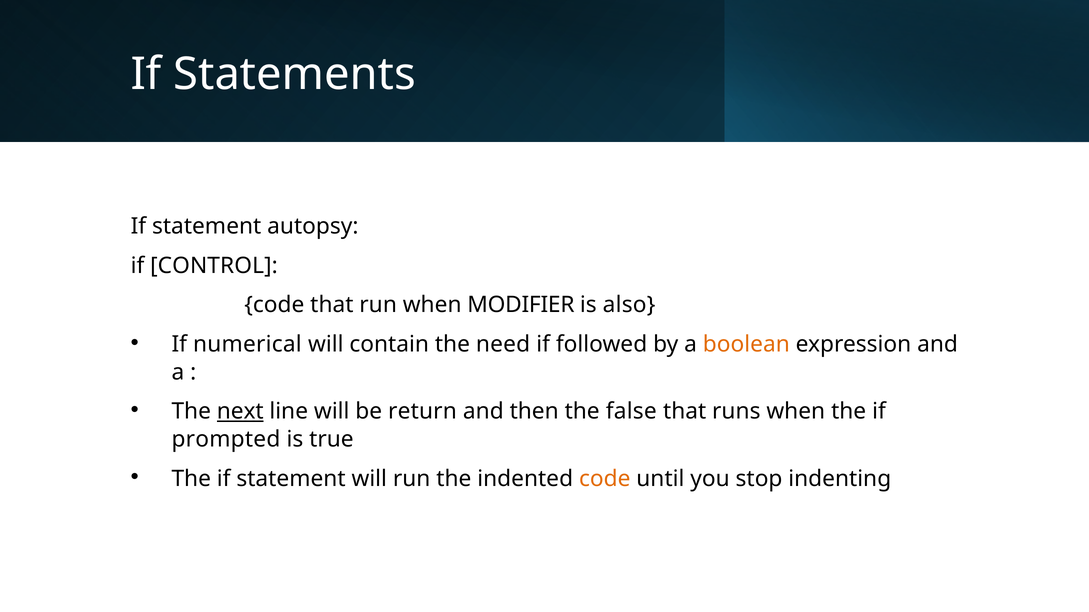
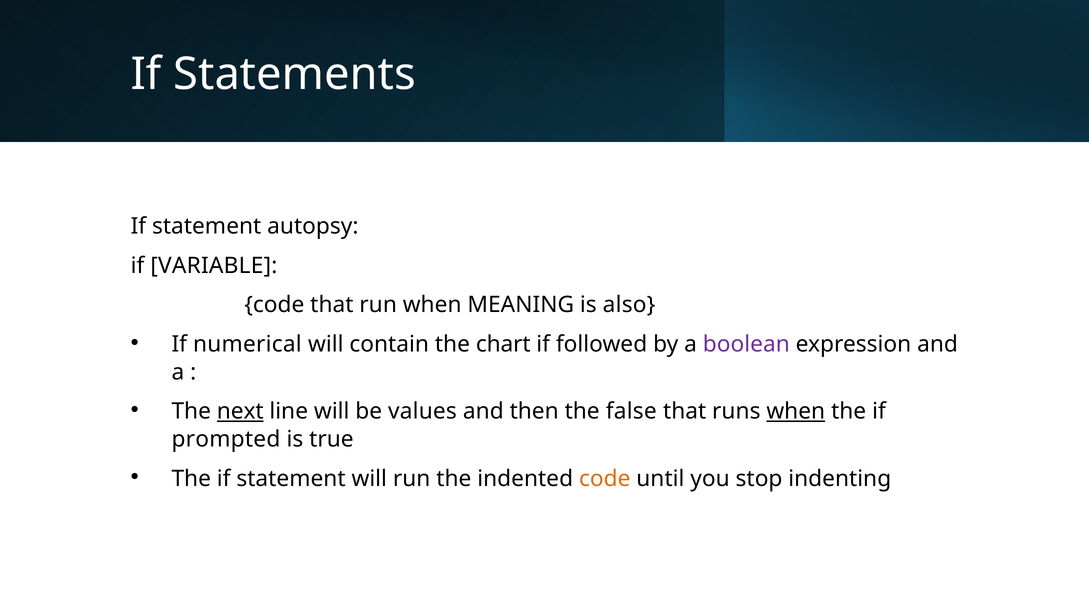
CONTROL: CONTROL -> VARIABLE (214, 266)
MODIFIER: MODIFIER -> MEANING (521, 305)
need: need -> chart (503, 344)
boolean colour: orange -> purple (746, 344)
return: return -> values (422, 412)
when underline: none -> present (796, 412)
